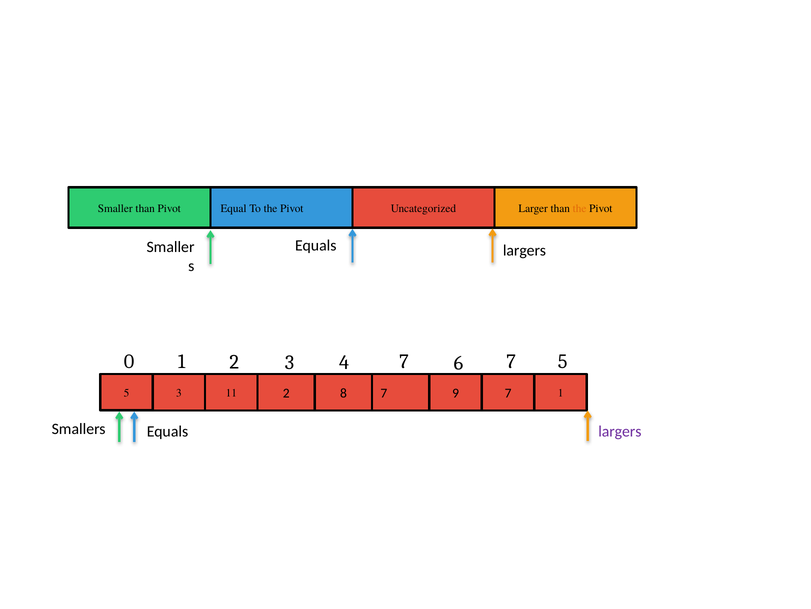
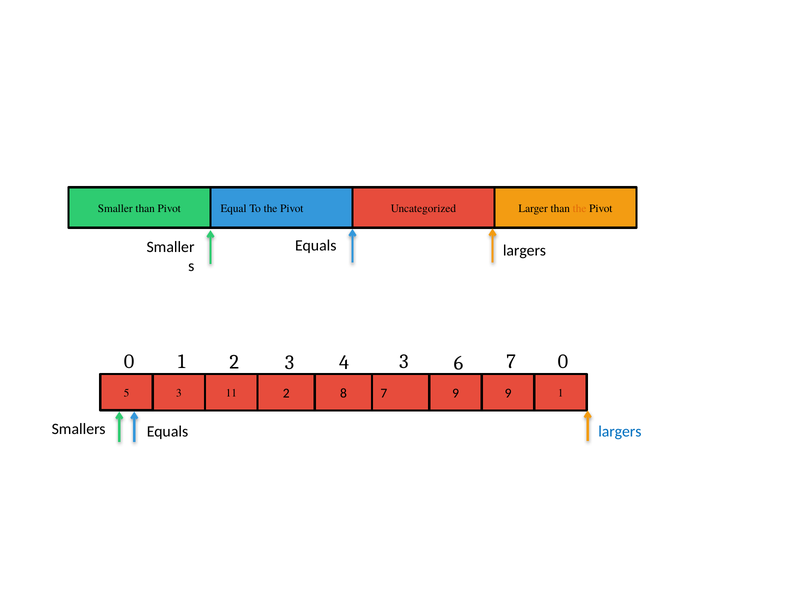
4 7: 7 -> 3 (404, 361)
7 5: 5 -> 0 (563, 361)
2 7: 7 -> 9 (508, 393)
largers colour: purple -> blue (620, 431)
